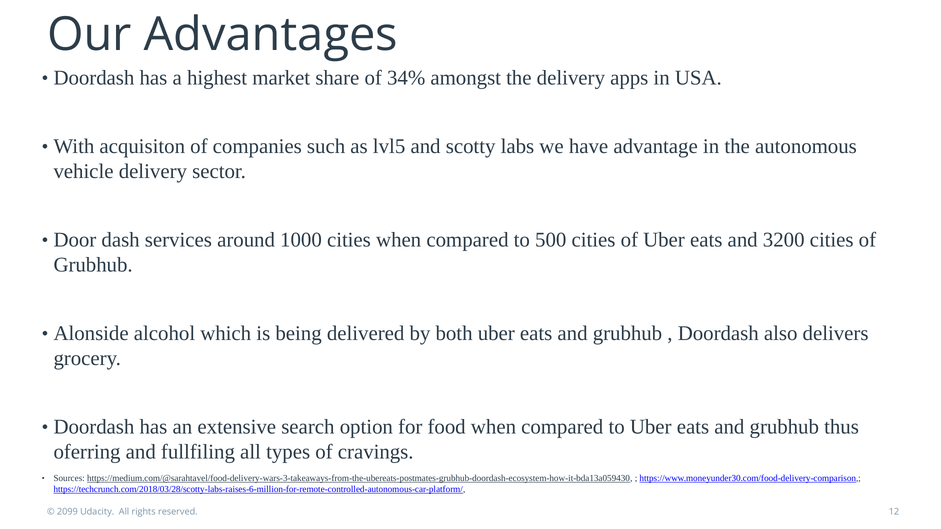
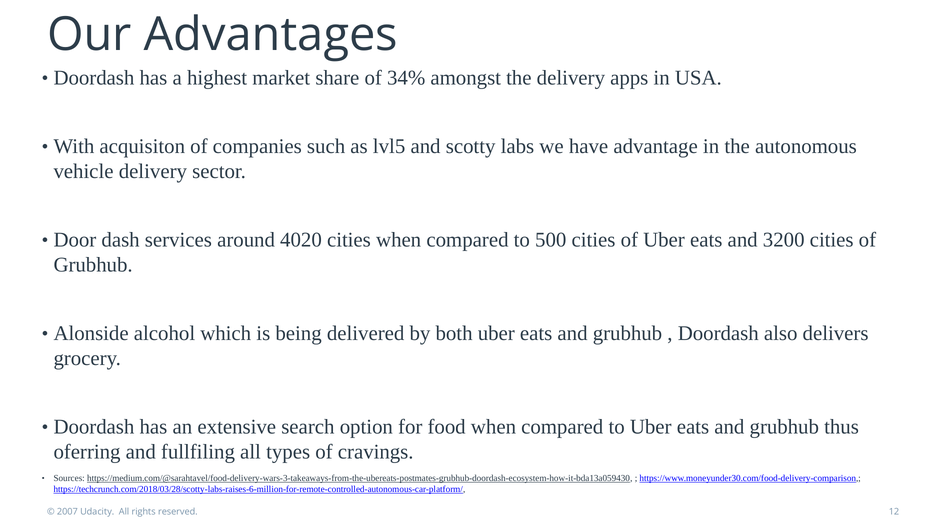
1000: 1000 -> 4020 (301, 240)
2099: 2099 -> 2007 (67, 512)
